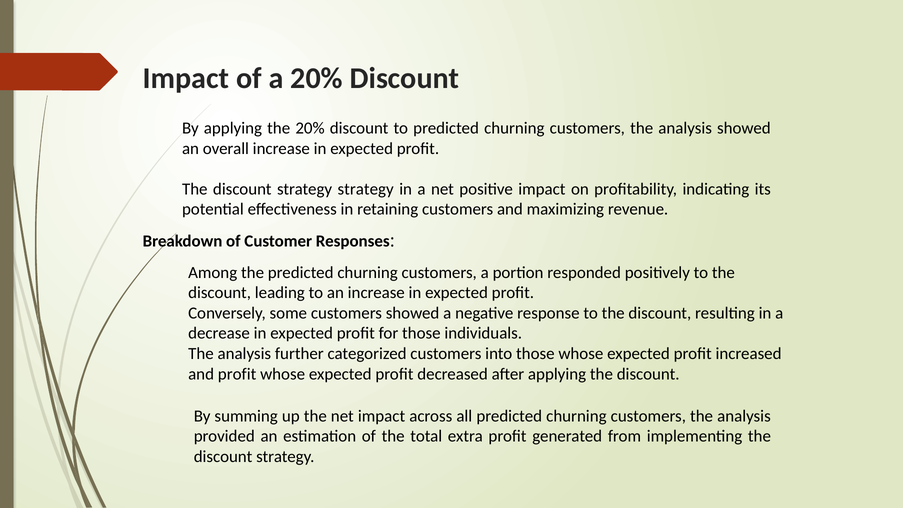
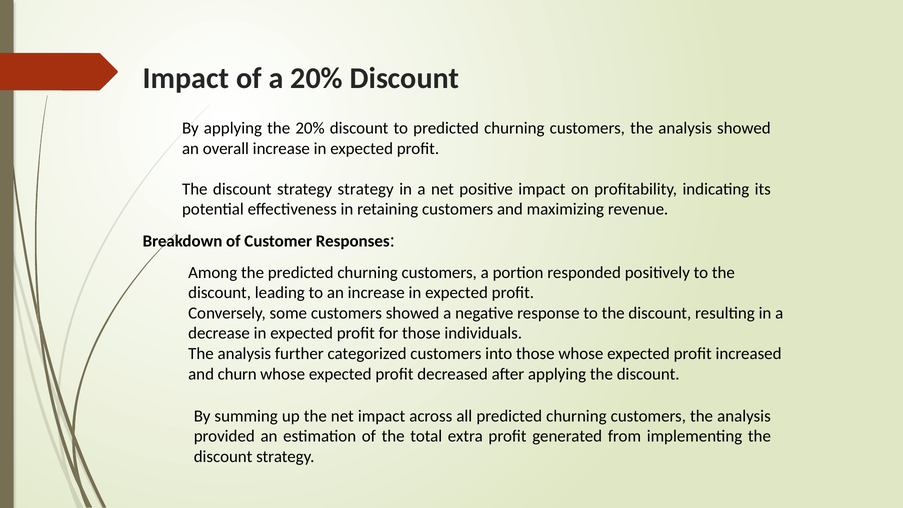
and profit: profit -> churn (237, 374)
